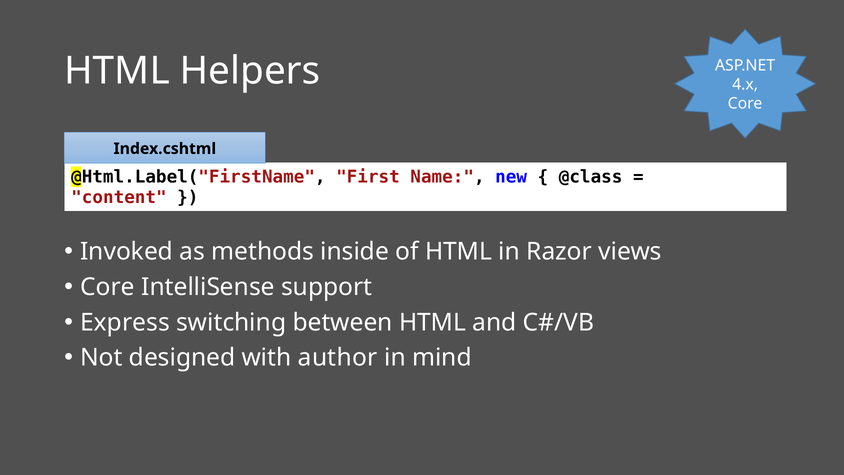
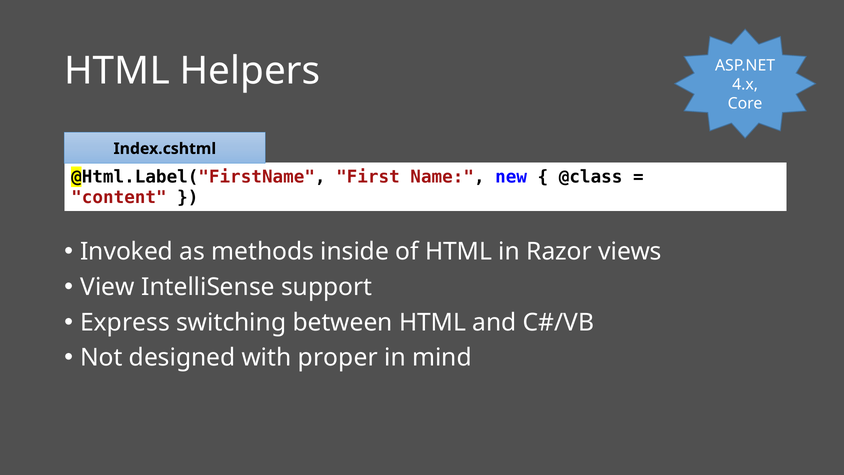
Core: Core -> View (107, 287)
author: author -> proper (338, 358)
